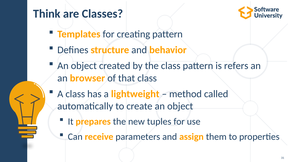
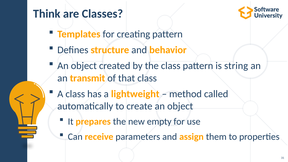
refers: refers -> string (236, 66)
browser: browser -> transmit (88, 78)
tuples: tuples -> empty (159, 122)
